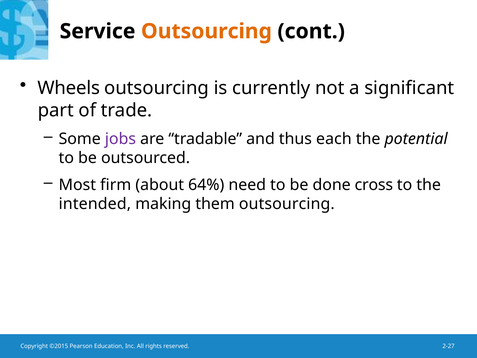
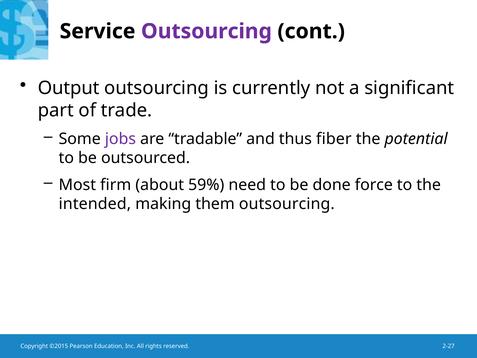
Outsourcing colour: orange -> purple (206, 31)
Wheels: Wheels -> Output (69, 88)
each: each -> fiber (334, 139)
64%: 64% -> 59% (206, 185)
cross: cross -> force (374, 185)
